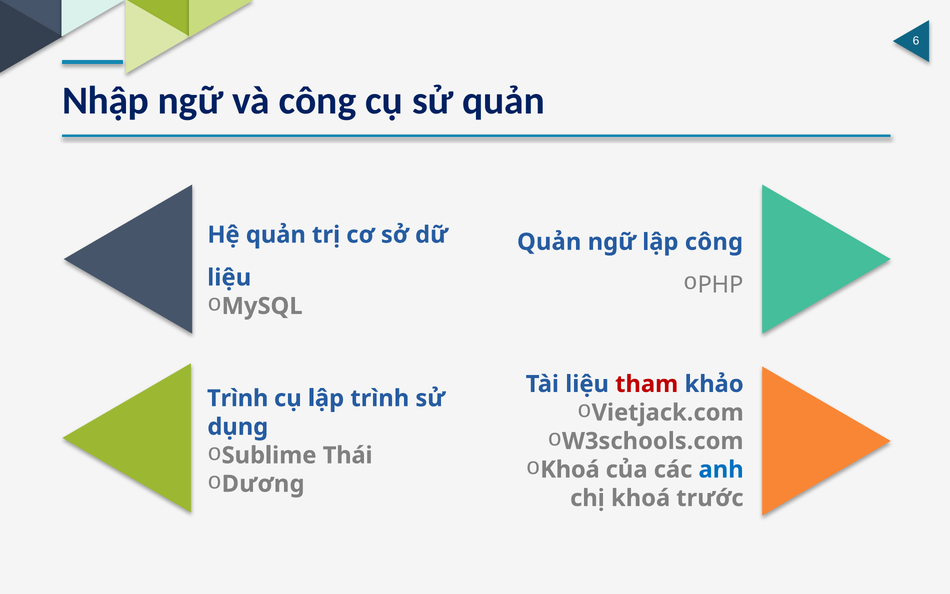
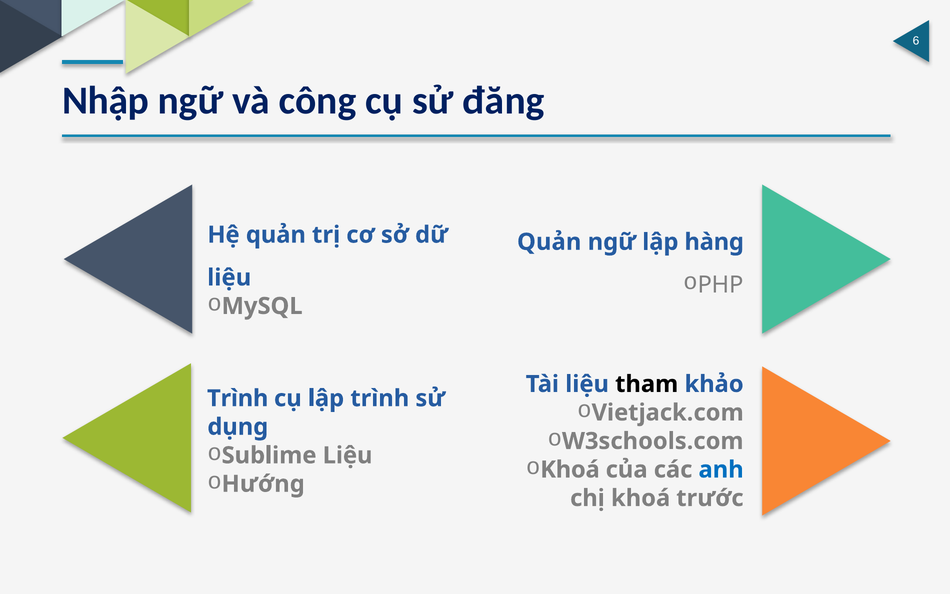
sử quản: quản -> đăng (504, 101)
lập công: công -> hàng (714, 242)
tham colour: red -> black (647, 384)
Sublime Thái: Thái -> Liệu (348, 455)
Dương: Dương -> Hướng (263, 484)
